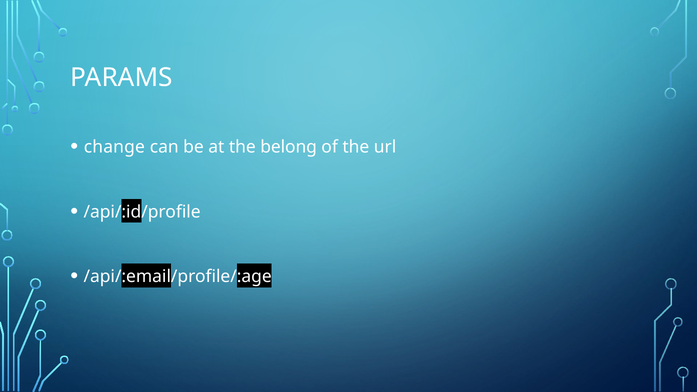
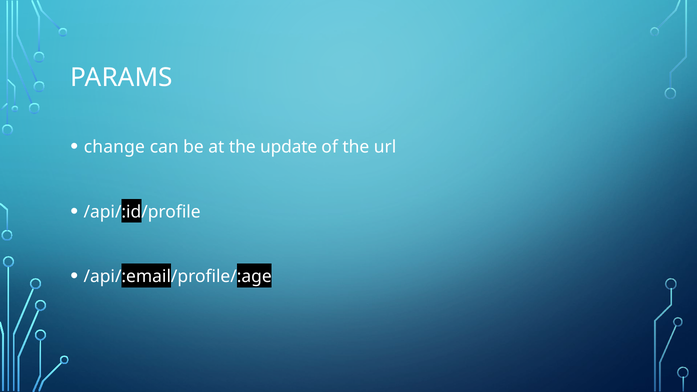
belong: belong -> update (289, 147)
